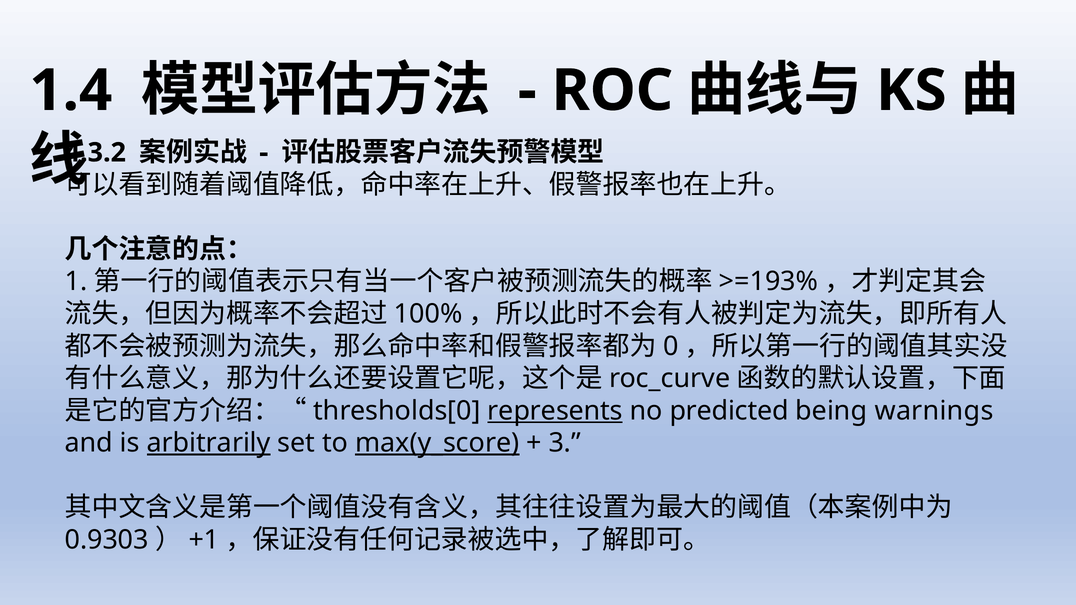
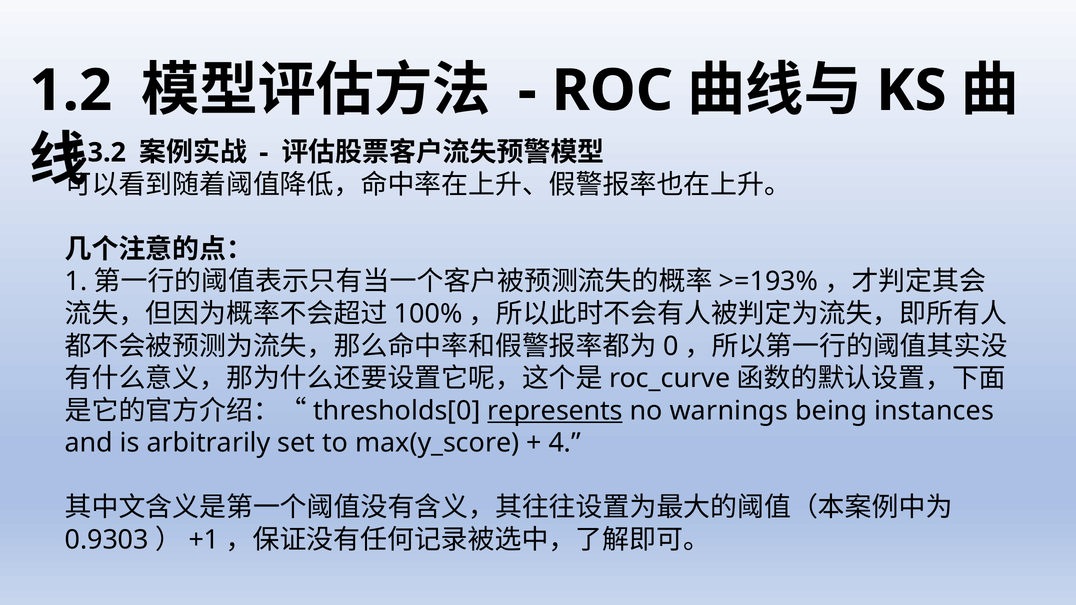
1.4: 1.4 -> 1.2 (71, 91)
predicted: predicted -> warnings (729, 411)
warnings: warnings -> instances (934, 411)
arbitrarily underline: present -> none (209, 443)
max(y_score underline: present -> none (437, 443)
3: 3 -> 4 (565, 443)
